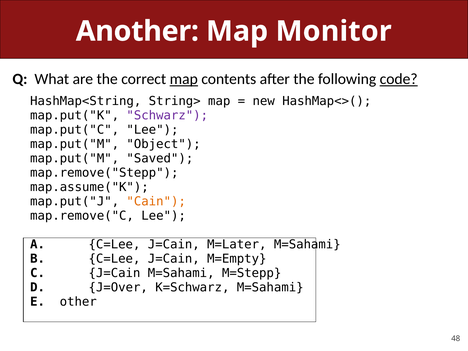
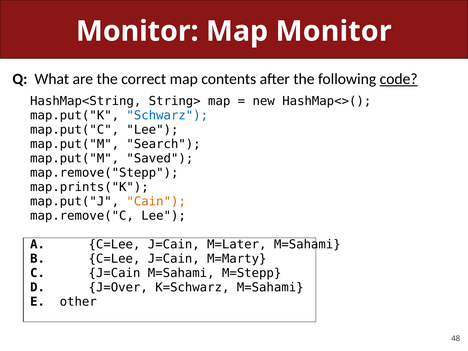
Another: Another -> Monitor (137, 31)
map underline: present -> none (184, 79)
Schwarz colour: purple -> blue (167, 116)
Object: Object -> Search (164, 144)
map.assume("K: map.assume("K -> map.prints("K (89, 187)
M=Empty: M=Empty -> M=Marty (237, 259)
